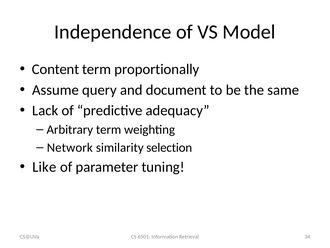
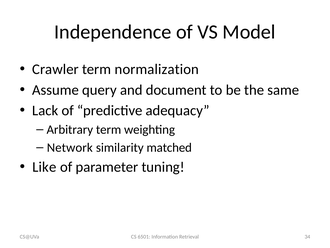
Content: Content -> Crawler (55, 69)
proportionally: proportionally -> normalization (157, 69)
selection: selection -> matched (169, 147)
